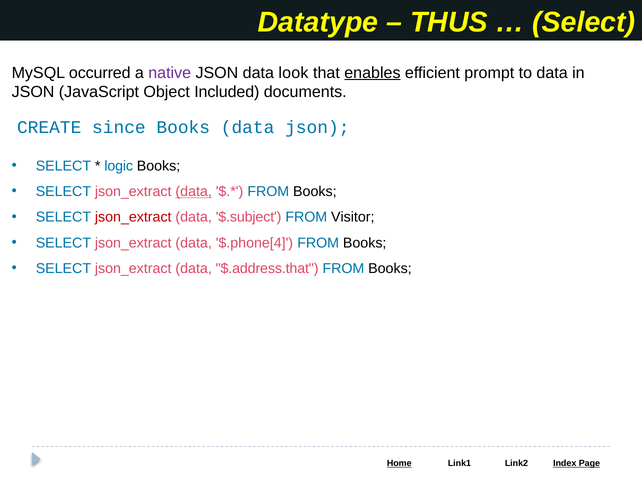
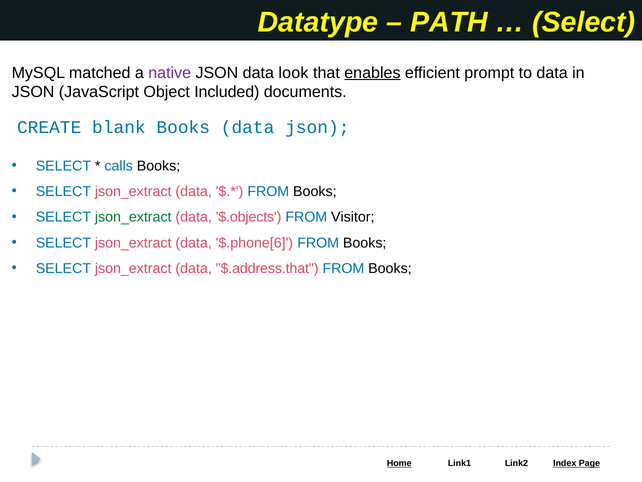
THUS: THUS -> PATH (449, 22)
occurred: occurred -> matched (100, 73)
since: since -> blank (119, 127)
logic: logic -> calls (119, 166)
data underline: present -> none (194, 191)
json_extract colour: red -> green (133, 217)
$.subject: $.subject -> $.objects (249, 217)
$.phone[4: $.phone[4 -> $.phone[6 (254, 243)
